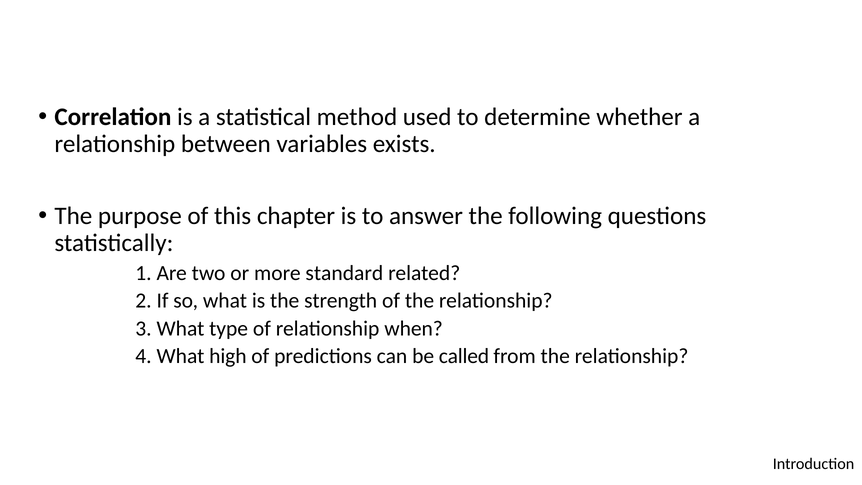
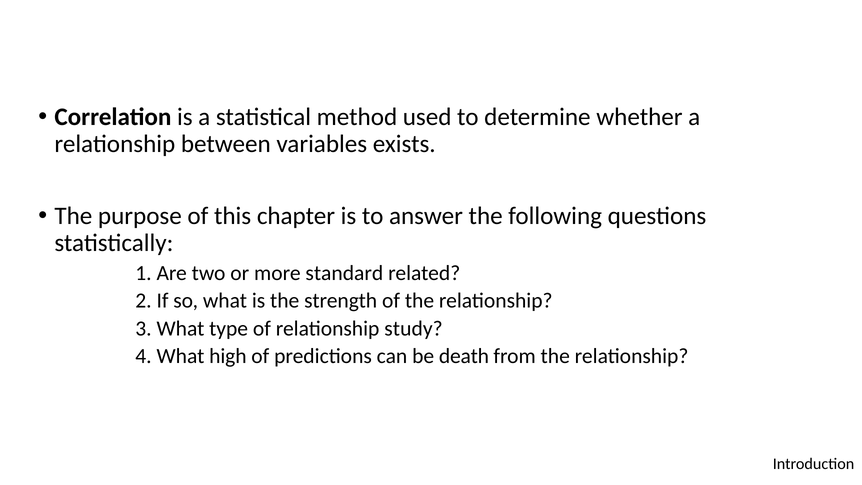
when: when -> study (414, 328)
called: called -> death (464, 356)
